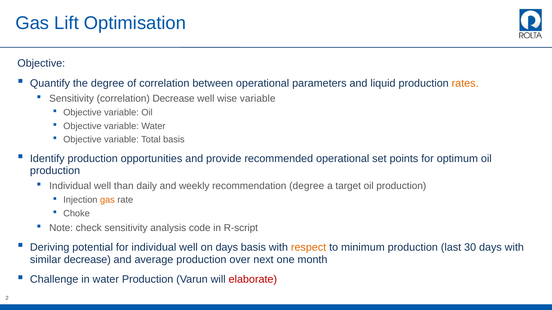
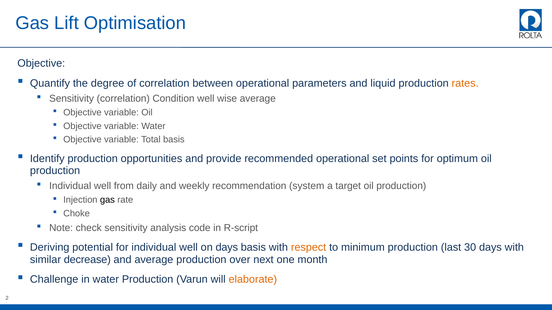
correlation Decrease: Decrease -> Condition (174, 99)
wise variable: variable -> average (258, 99)
than: than -> from (124, 186)
recommendation degree: degree -> system (307, 186)
gas colour: orange -> black (107, 200)
elaborate colour: red -> orange (253, 280)
